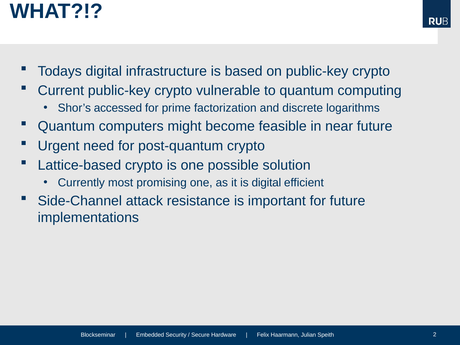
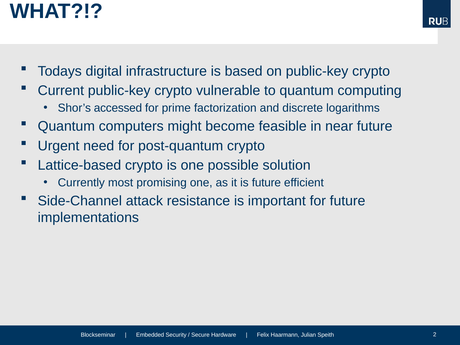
is digital: digital -> future (266, 183)
